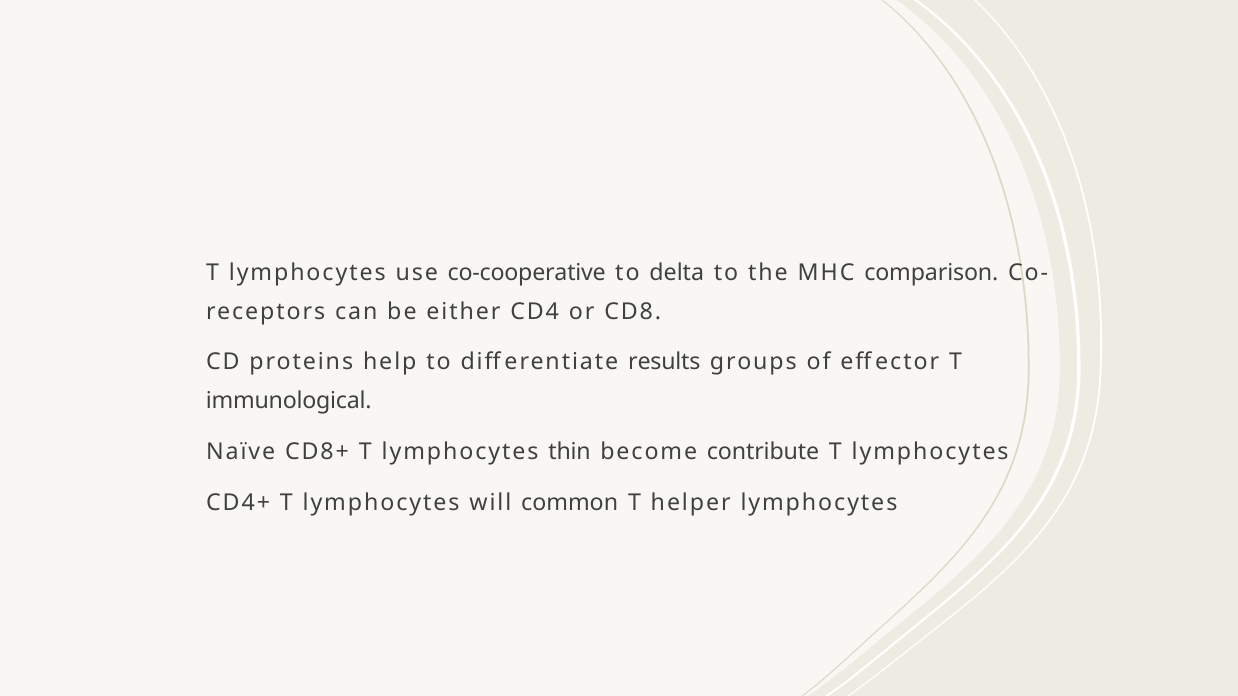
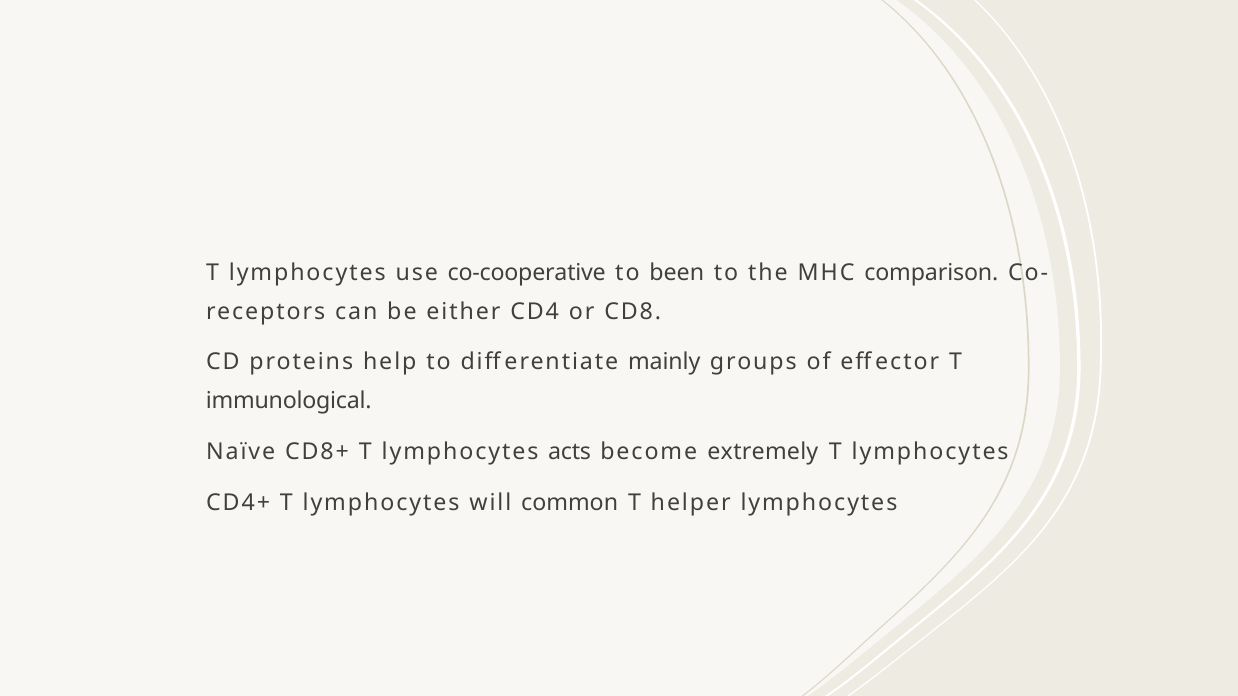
delta: delta -> been (677, 273)
results: results -> mainly (664, 363)
thin: thin -> acts (570, 452)
contribute: contribute -> extremely (763, 452)
